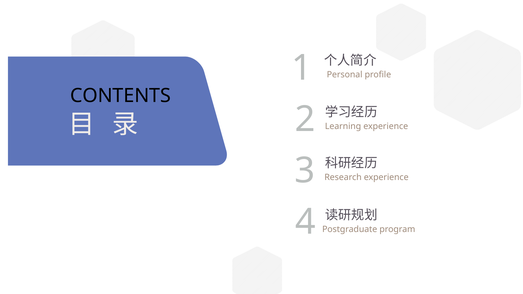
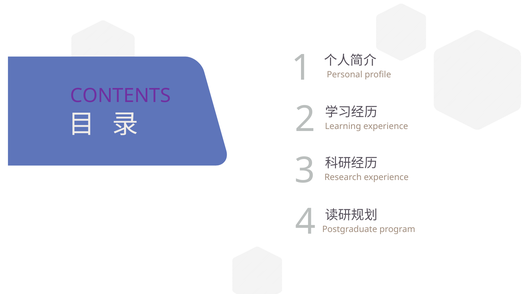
CONTENTS colour: black -> purple (121, 96)
